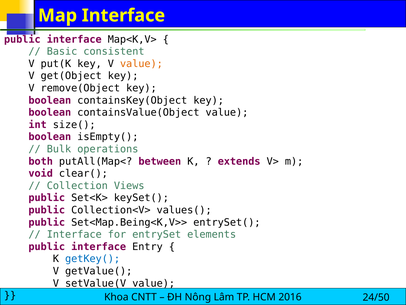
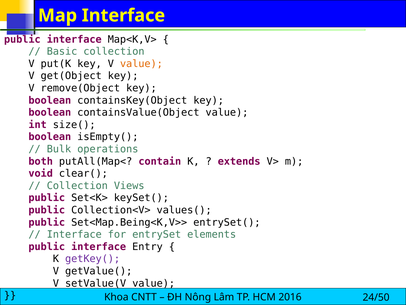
Basic consistent: consistent -> collection (114, 51)
between: between -> contain (160, 161)
getKey( colour: blue -> purple (93, 259)
